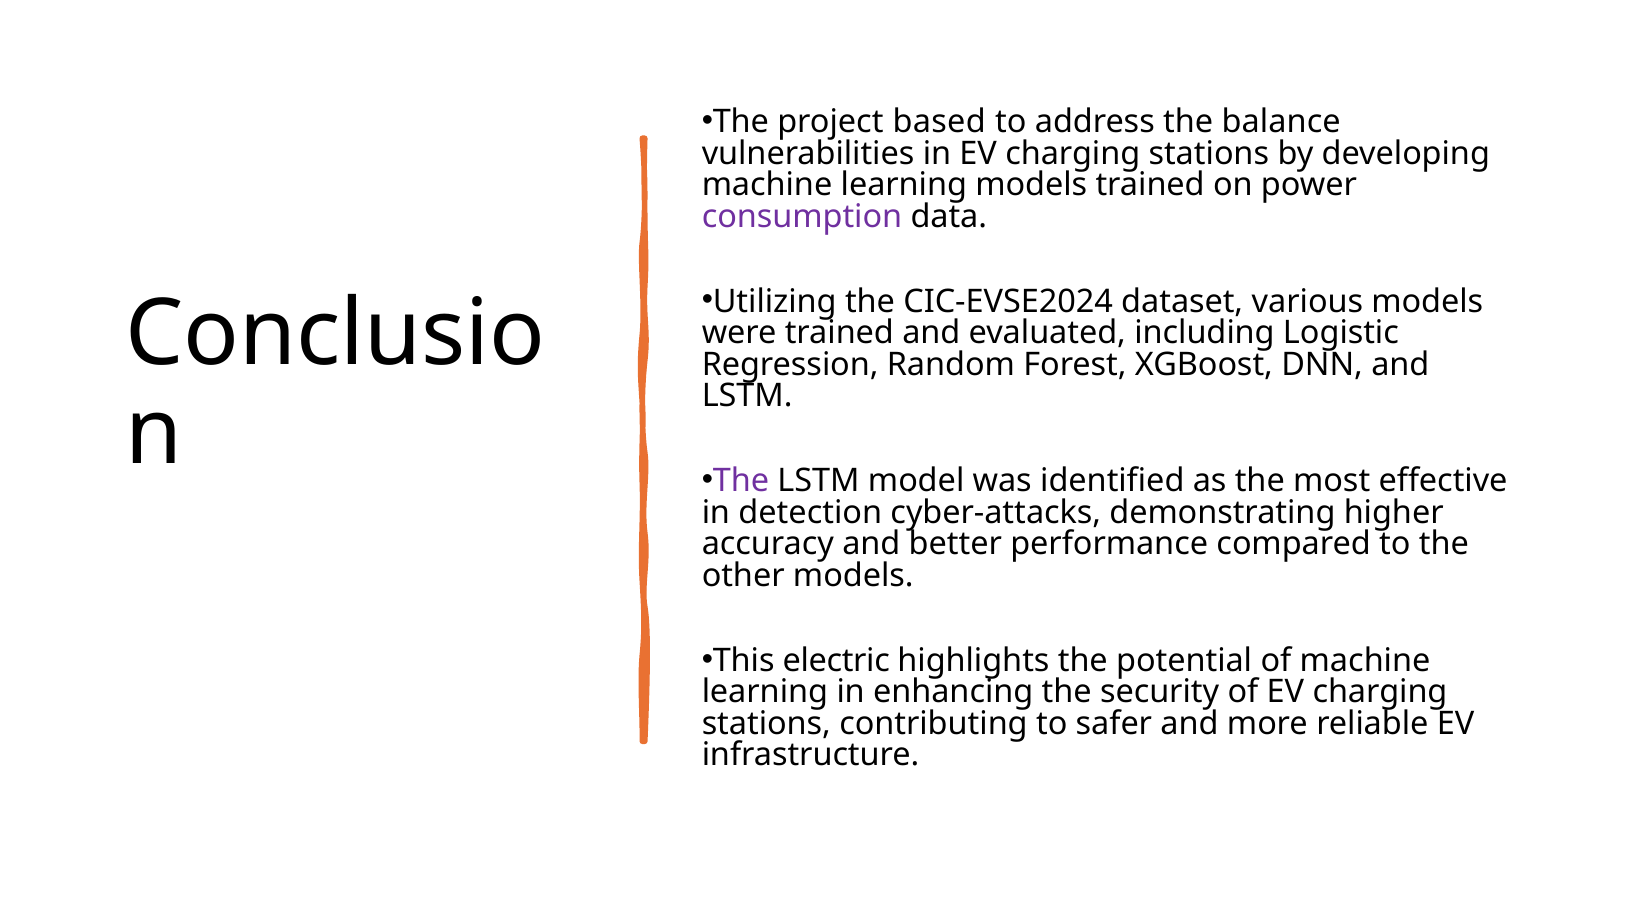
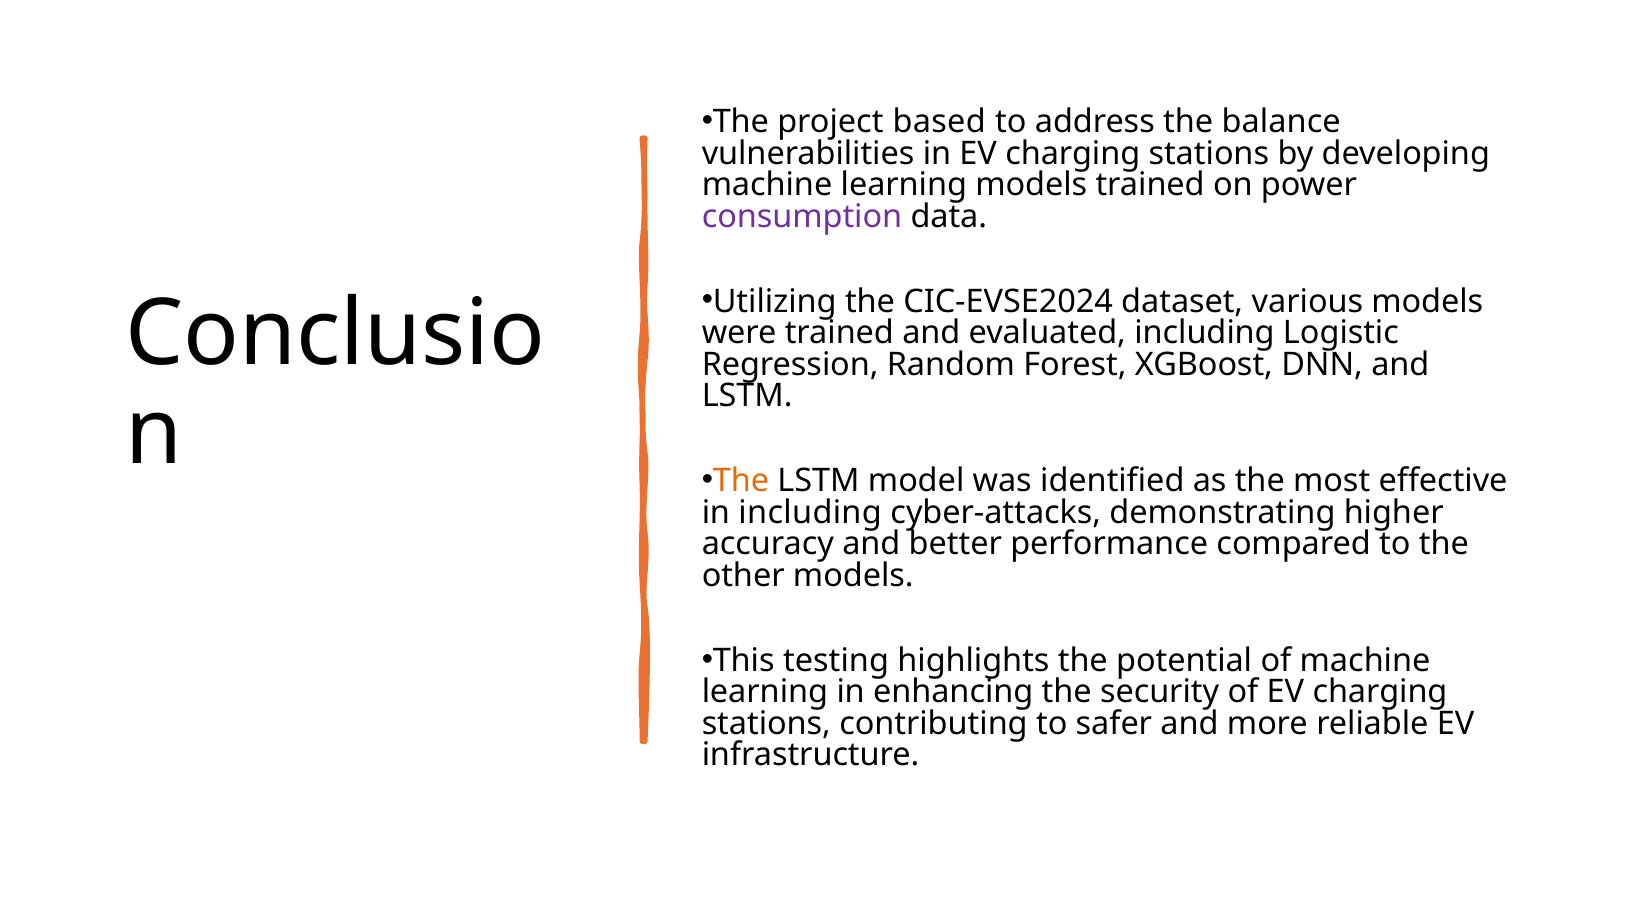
The colour: purple -> orange (741, 481)
in detection: detection -> including (810, 512)
electric: electric -> testing (836, 660)
